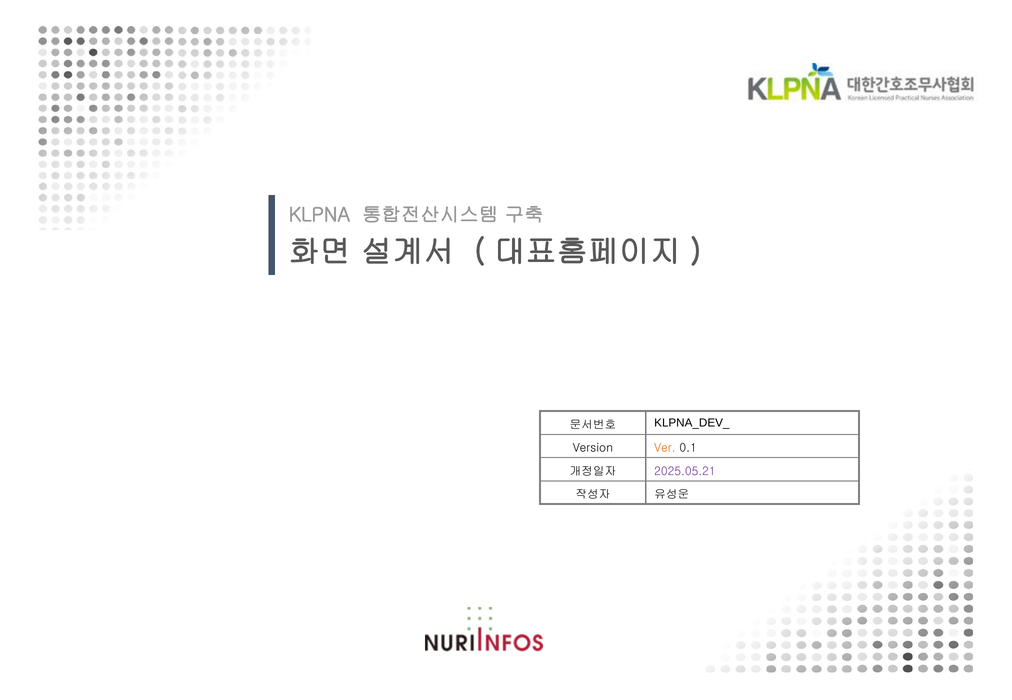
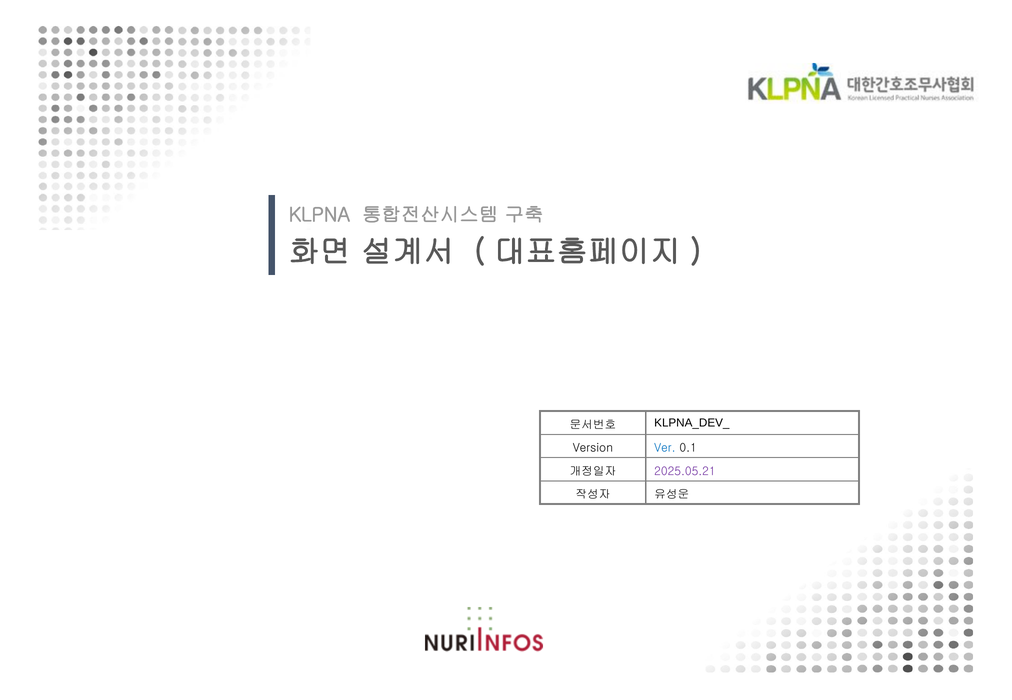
Ver colour: orange -> blue (665, 448)
